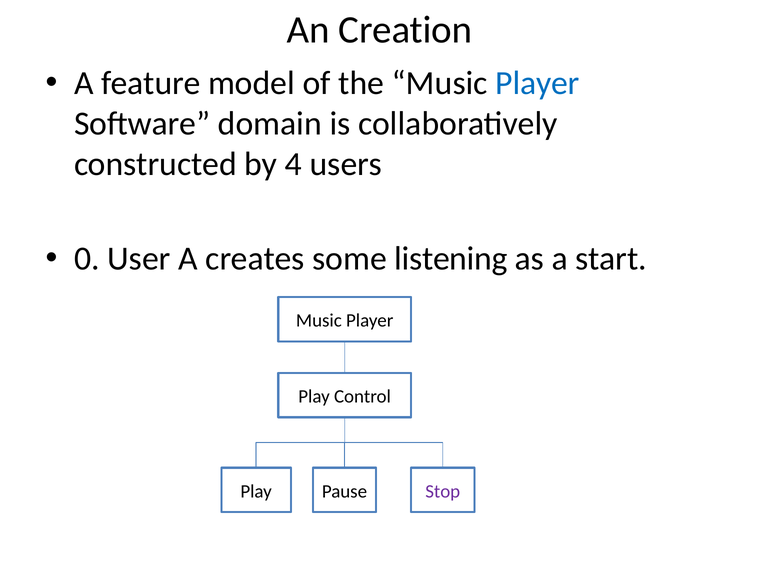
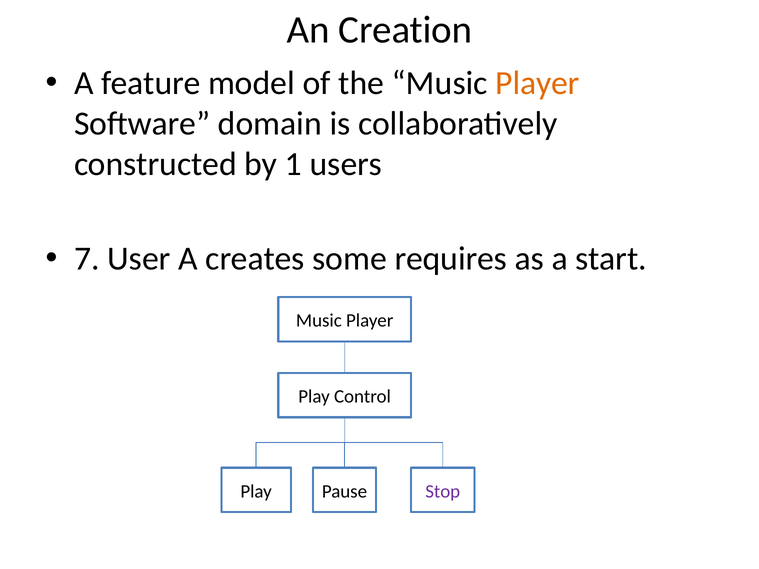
Player colour: blue -> orange (538, 83)
4: 4 -> 1 (294, 164)
0: 0 -> 7 (87, 259)
listening: listening -> requires (451, 259)
